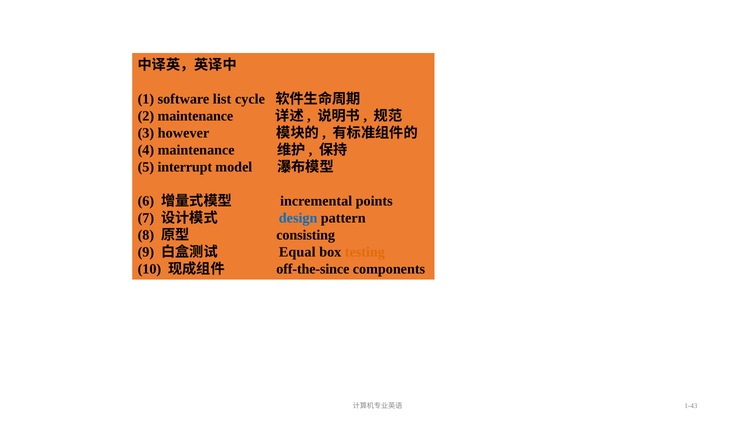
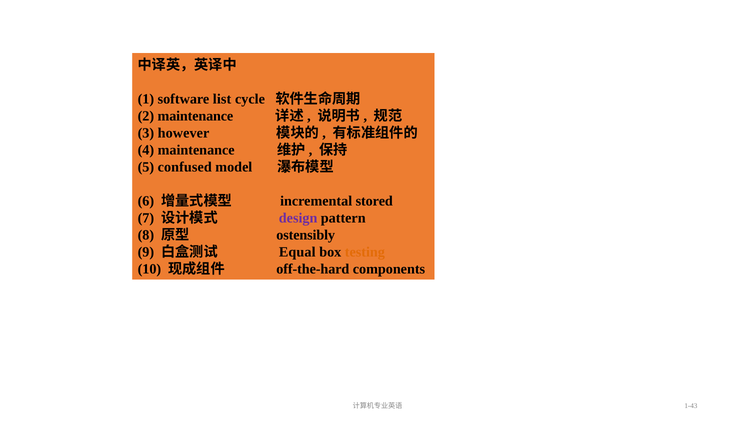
interrupt: interrupt -> confused (185, 167)
points: points -> stored (374, 201)
design colour: blue -> purple (298, 218)
consisting: consisting -> ostensibly (306, 235)
off-the-since: off-the-since -> off-the-hard (313, 269)
